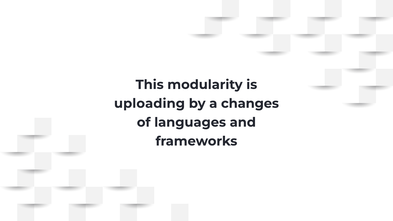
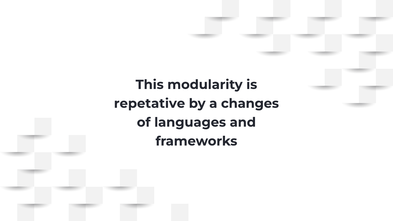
uploading: uploading -> repetative (150, 104)
